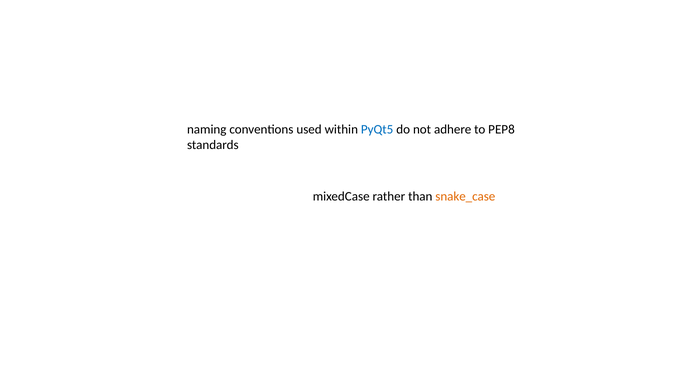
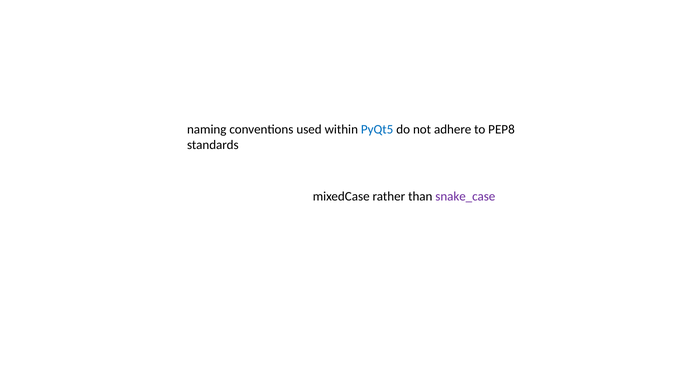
snake_case colour: orange -> purple (465, 196)
